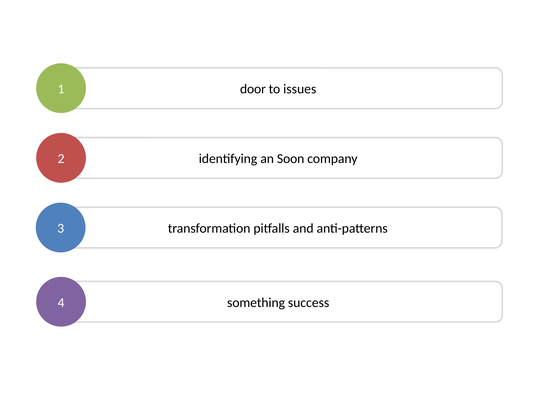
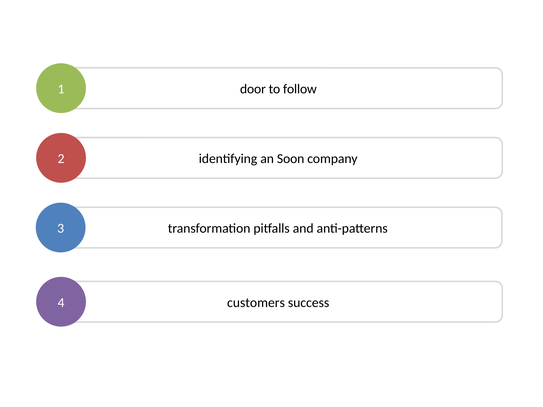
issues: issues -> follow (300, 89)
something: something -> customers (256, 303)
